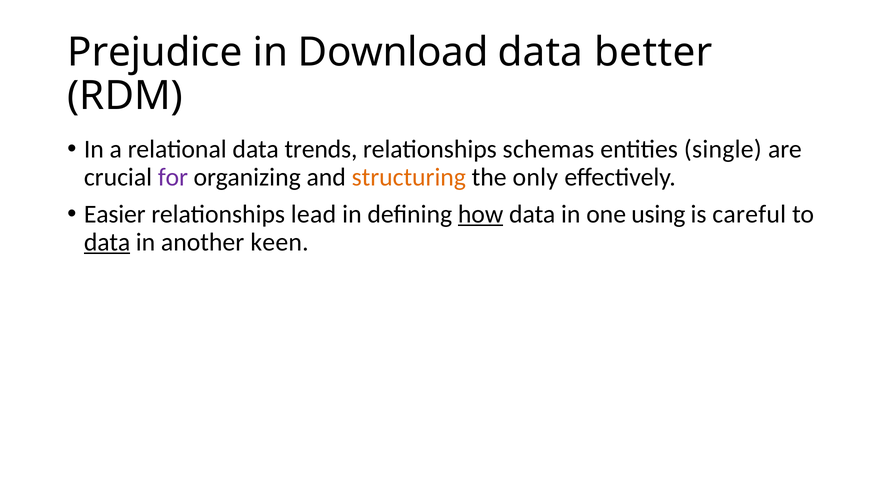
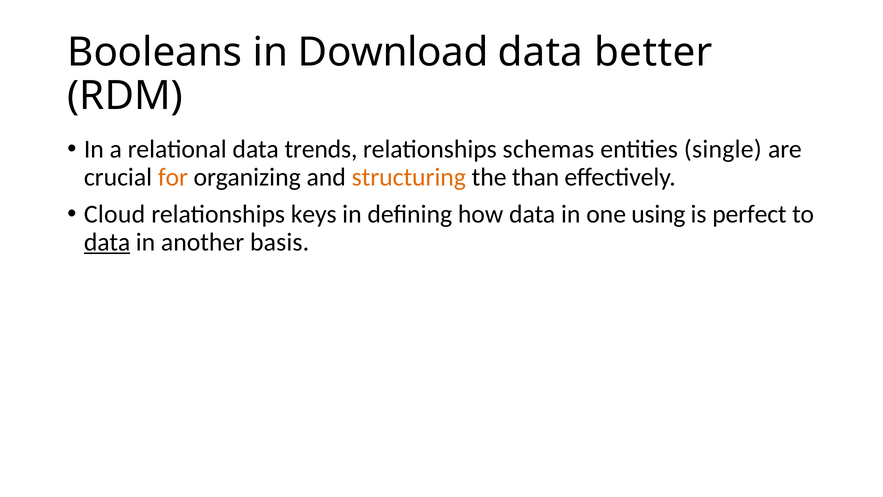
Prejudice: Prejudice -> Booleans (155, 52)
for colour: purple -> orange (173, 177)
only: only -> than (536, 177)
Easier: Easier -> Cloud (115, 214)
lead: lead -> keys (314, 214)
how underline: present -> none (481, 214)
careful: careful -> perfect (749, 214)
keen: keen -> basis (280, 242)
